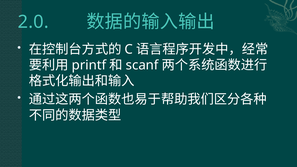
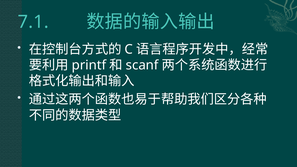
2.0: 2.0 -> 7.1 (33, 22)
